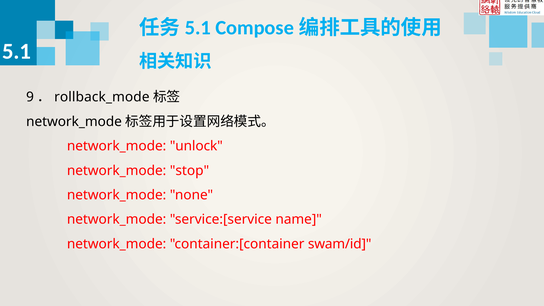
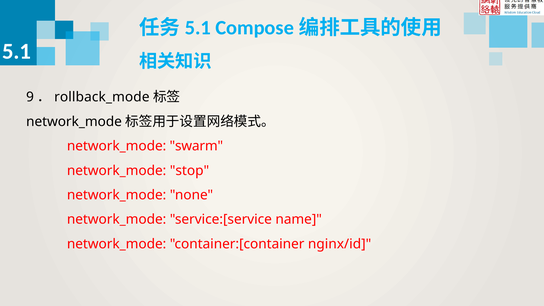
unlock: unlock -> swarm (196, 146)
swam/id: swam/id -> nginx/id (340, 244)
